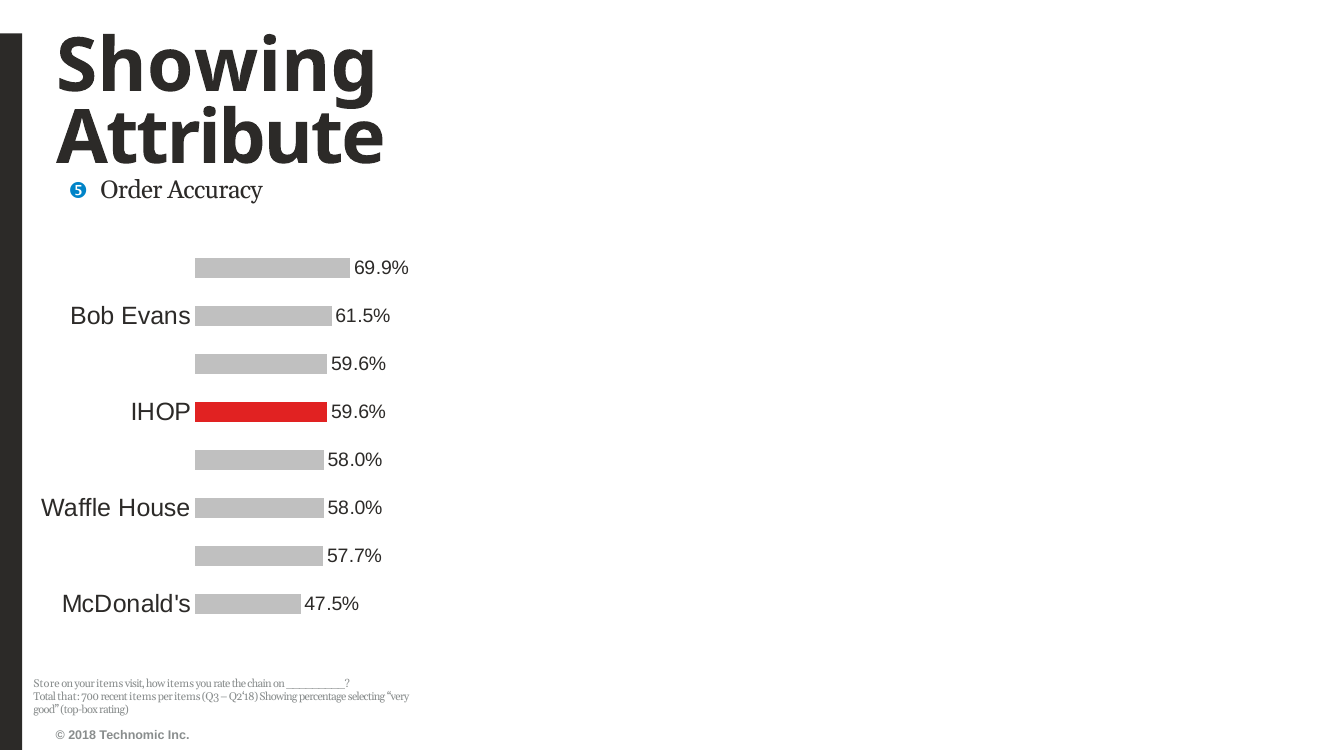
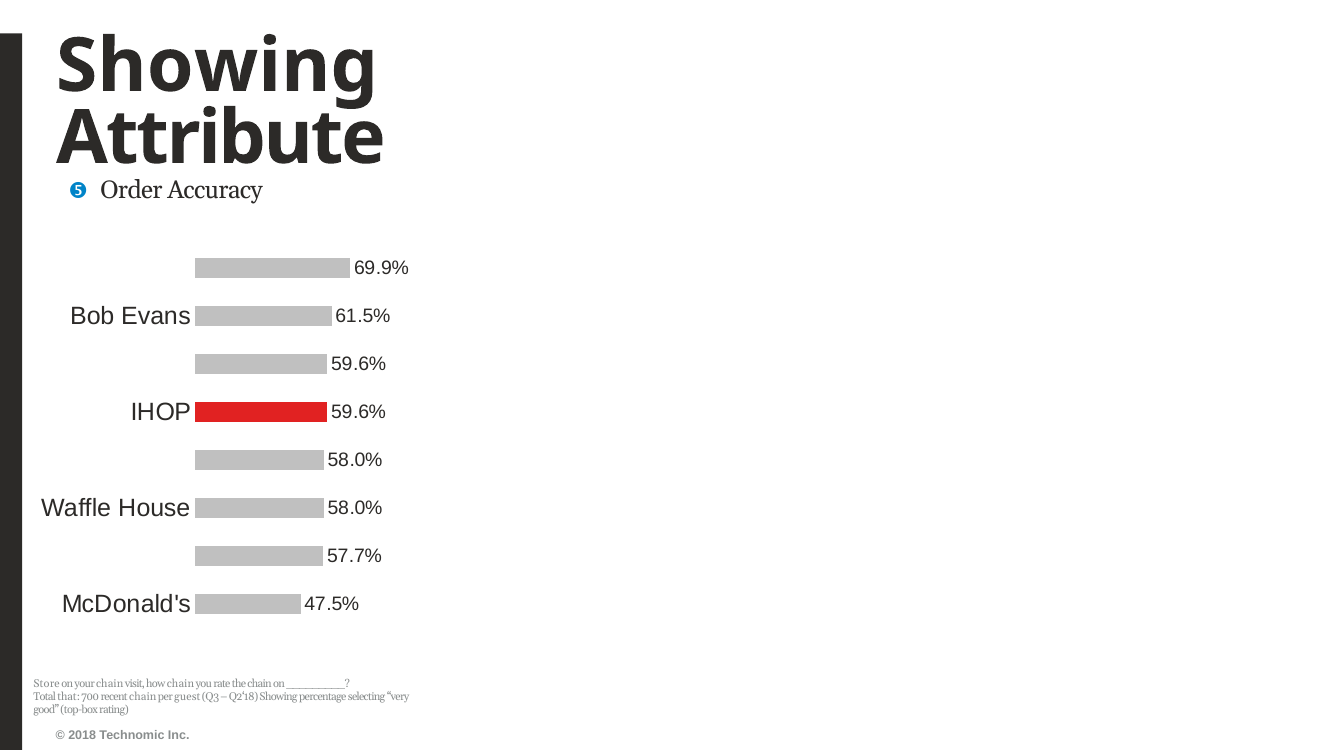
your items: items -> chain (110, 684)
how items: items -> chain (180, 684)
recent items: items -> chain (143, 697)
per items: items -> guest (187, 697)
